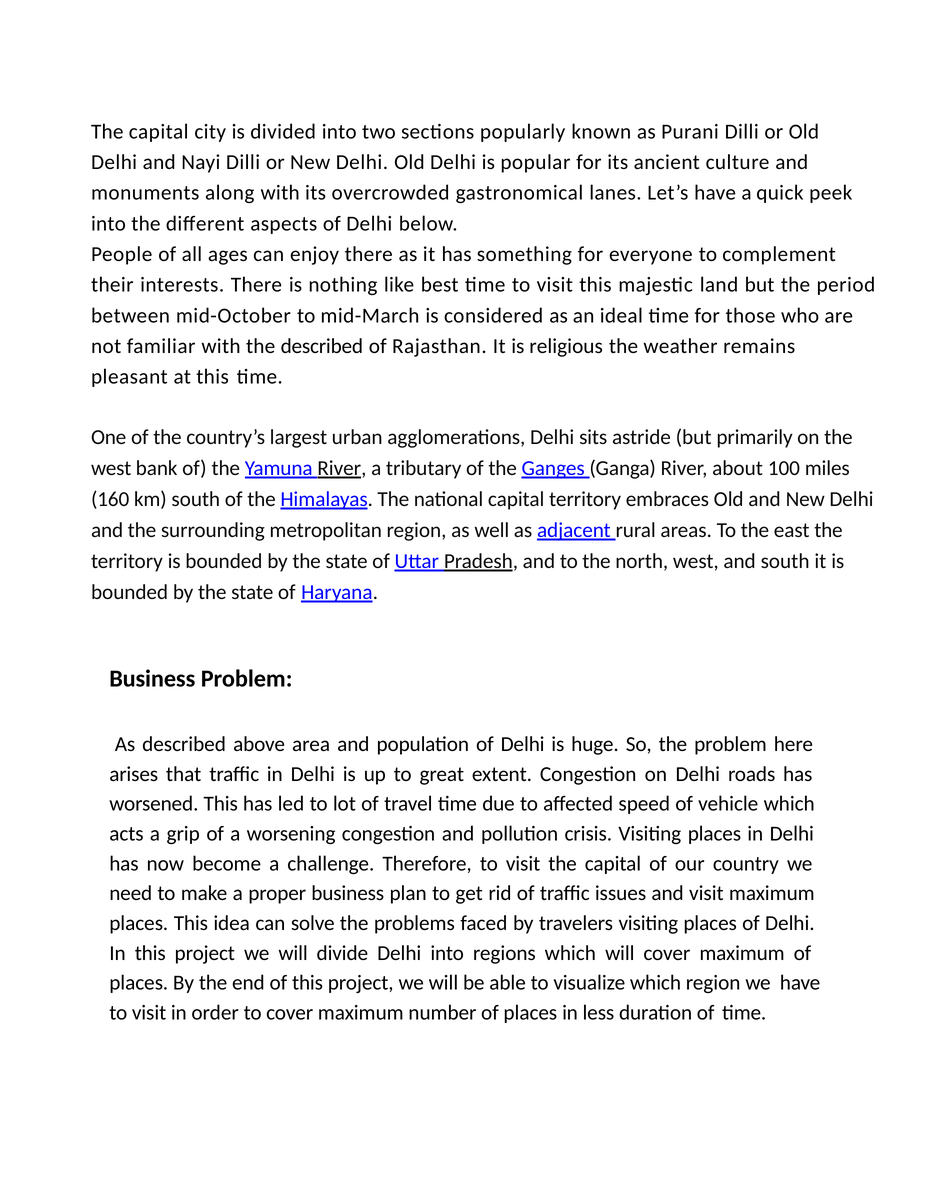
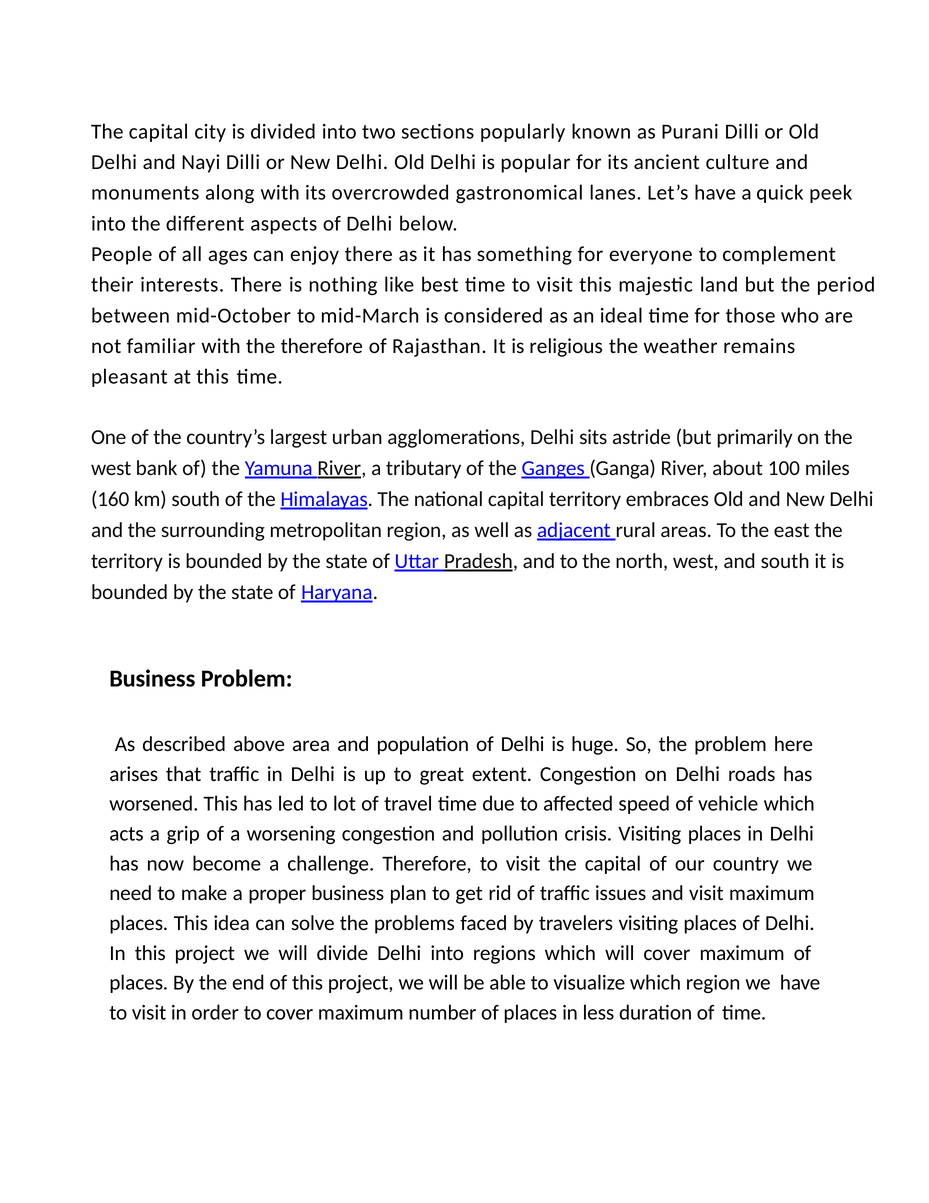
the described: described -> therefore (322, 346)
